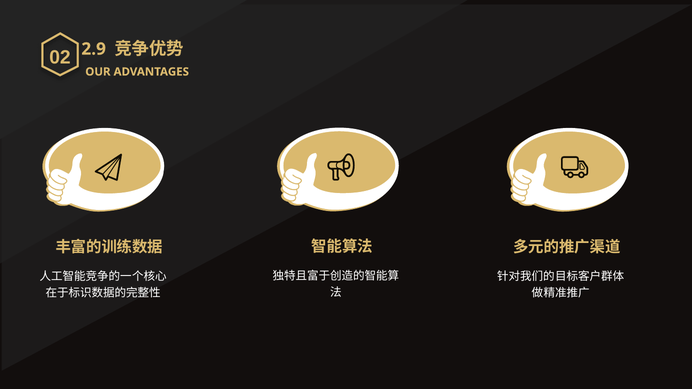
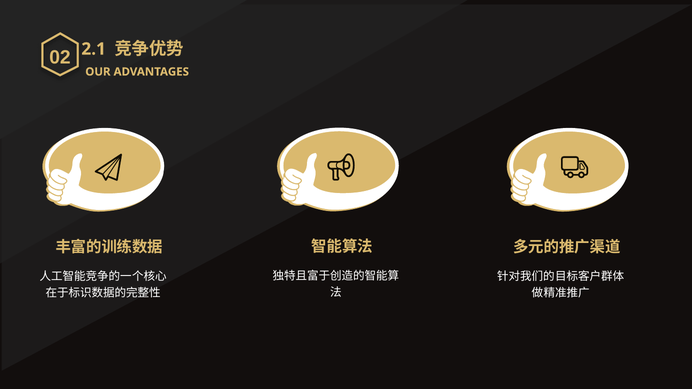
2.9: 2.9 -> 2.1 (94, 49)
